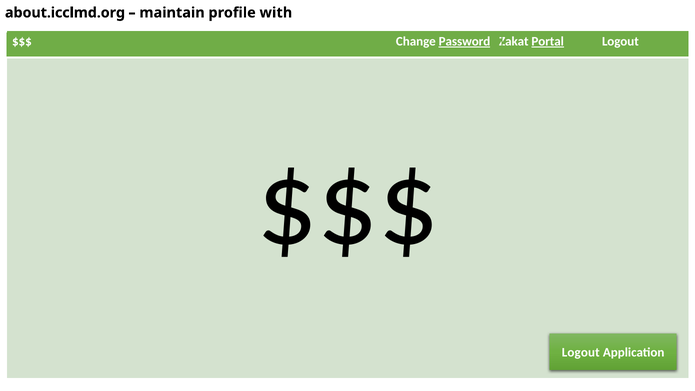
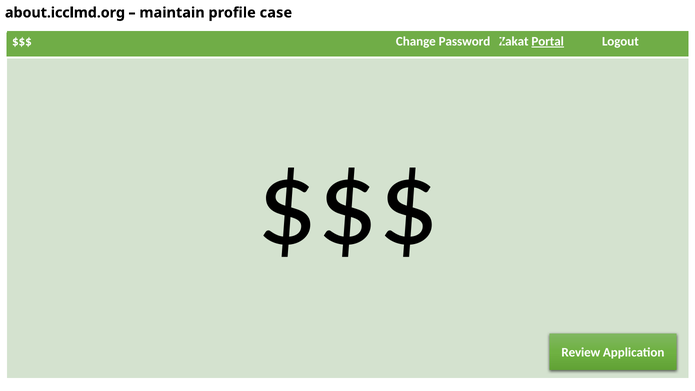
with: with -> case (276, 13)
Password underline: present -> none (464, 41)
Logout: Logout -> Review (581, 352)
